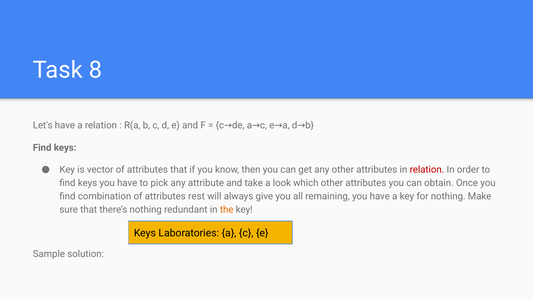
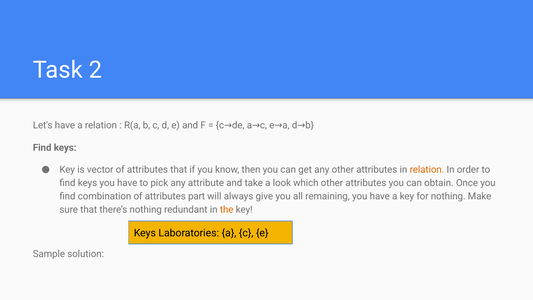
8: 8 -> 2 (95, 70)
relation colour: red -> orange (427, 170)
rest: rest -> part (197, 196)
